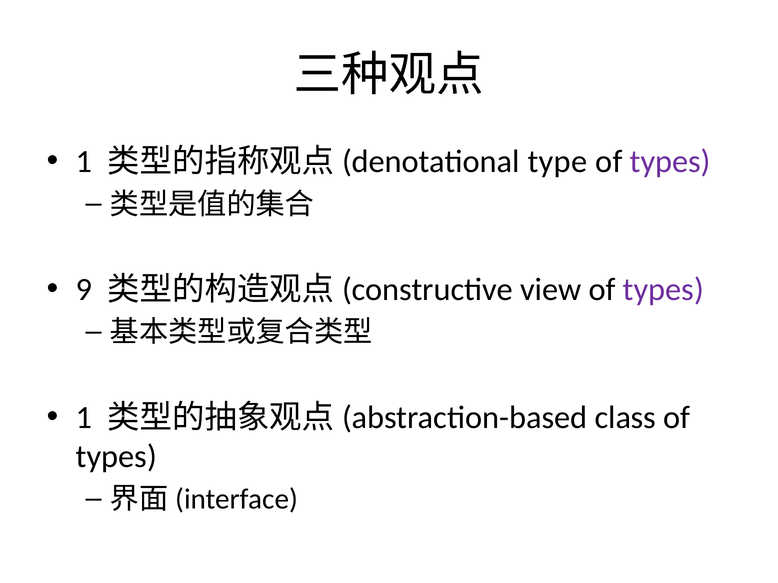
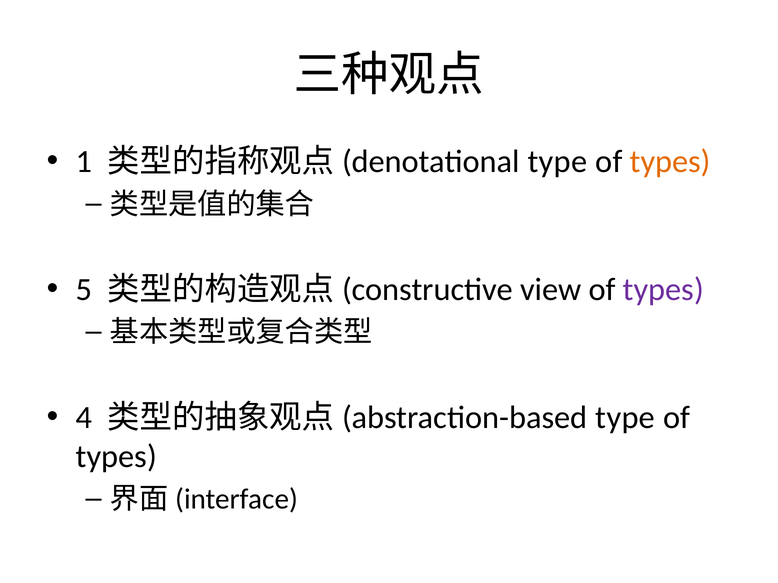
types colour: purple -> orange (670, 162)
9: 9 -> 5 (84, 290)
1: 1 -> 4 (84, 418)
class: class -> type (625, 418)
